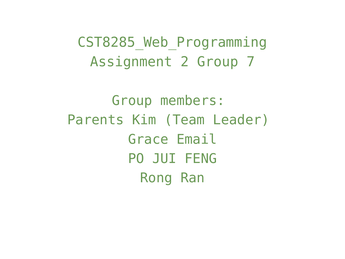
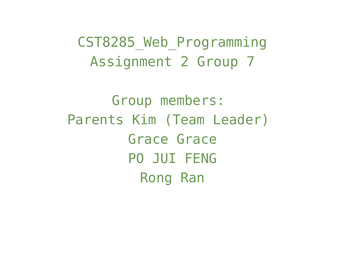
Grace Email: Email -> Grace (197, 139)
